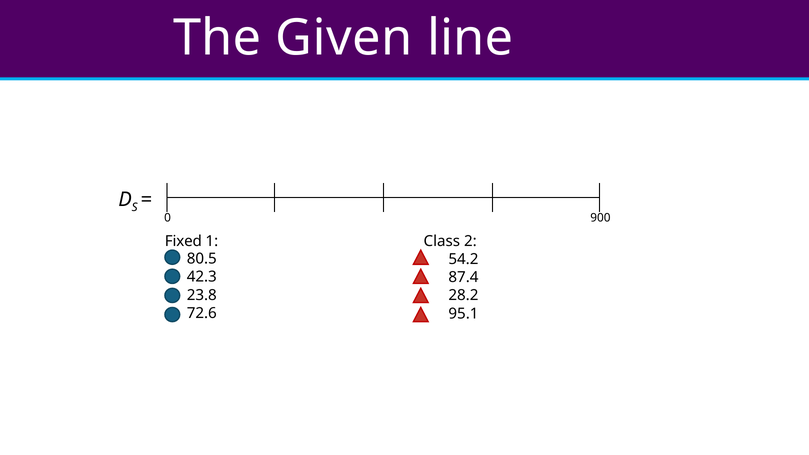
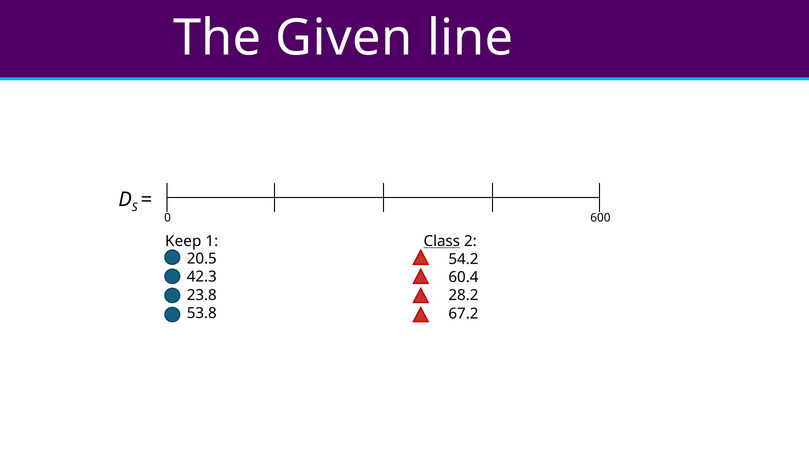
900: 900 -> 600 (600, 218)
Fixed: Fixed -> Keep (183, 241)
Class underline: none -> present (442, 241)
80.5: 80.5 -> 20.5 (202, 259)
87.4: 87.4 -> 60.4 (463, 277)
72.6: 72.6 -> 53.8 (202, 313)
95.1: 95.1 -> 67.2 (463, 314)
